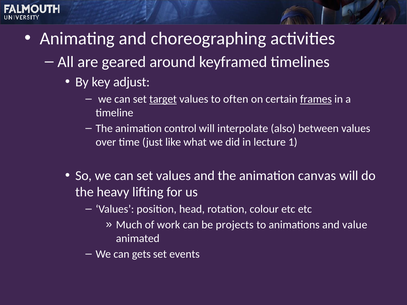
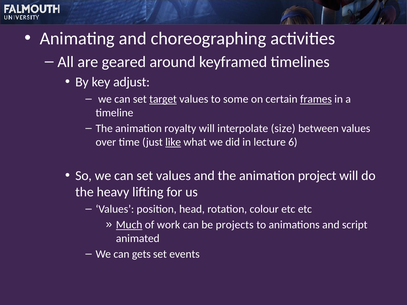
often: often -> some (236, 99)
control: control -> royalty (180, 129)
also: also -> size (283, 129)
like underline: none -> present (173, 142)
1: 1 -> 6 (293, 142)
canvas: canvas -> project (317, 176)
Much underline: none -> present (129, 225)
value: value -> script (355, 225)
